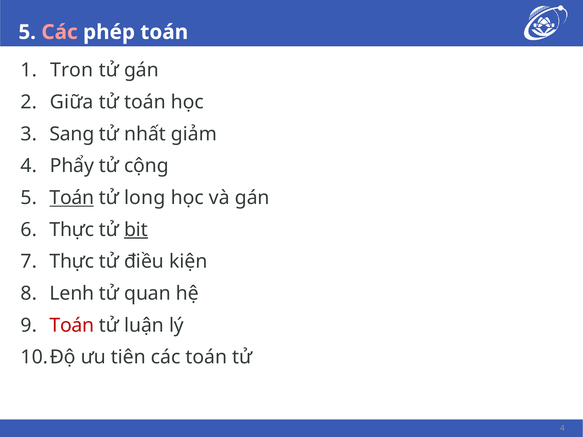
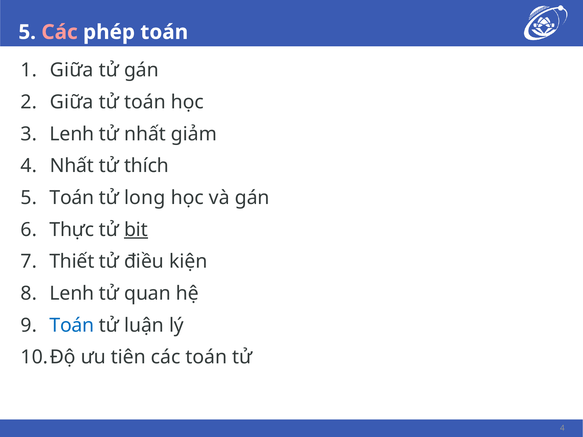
Tron: Tron -> Giữa (72, 70)
Sang: Sang -> Lenh (72, 134)
4 Phẩy: Phẩy -> Nhất (72, 166)
cộng: cộng -> thích (146, 166)
Toán underline: present -> none (72, 198)
Thực: Thực -> Thiết (72, 262)
Toán colour: red -> blue (72, 326)
